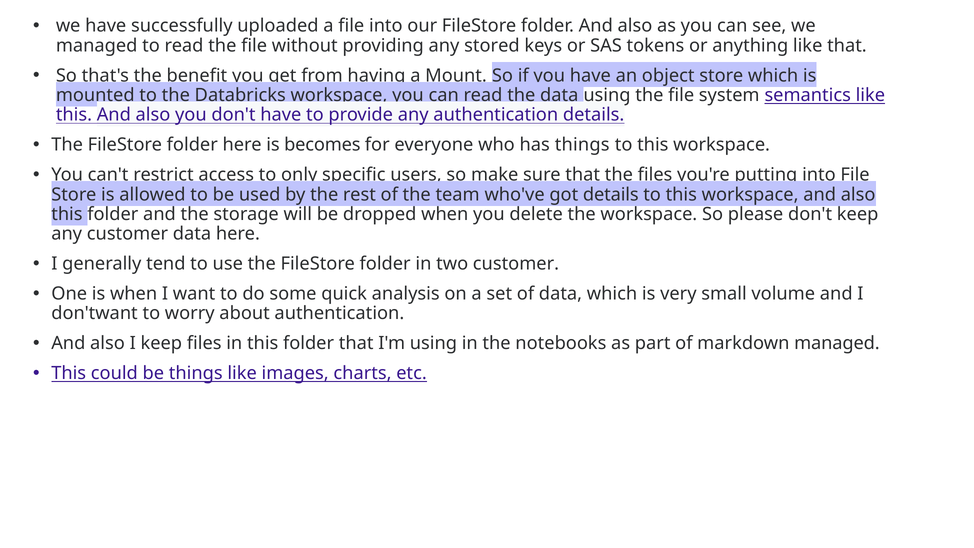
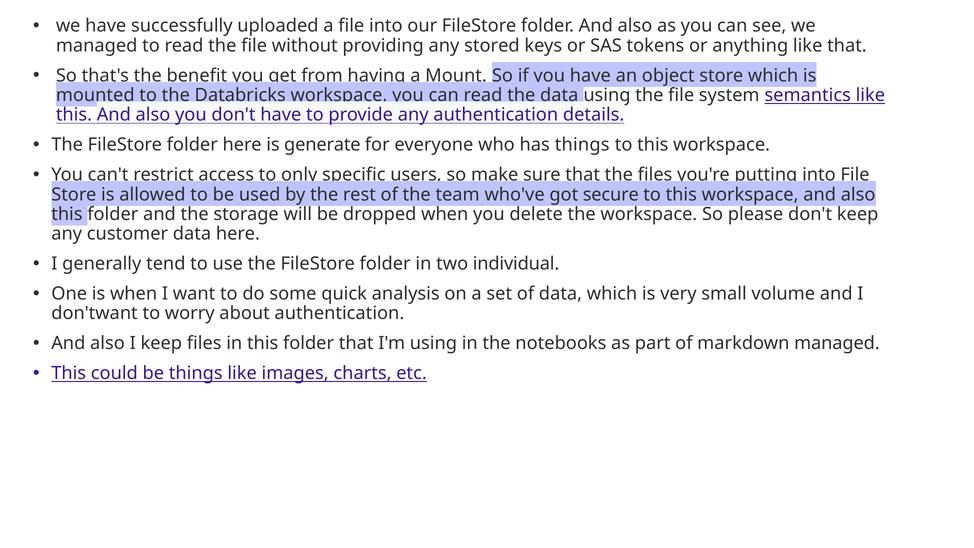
becomes: becomes -> generate (322, 145)
got details: details -> secure (611, 194)
two customer: customer -> individual (516, 264)
